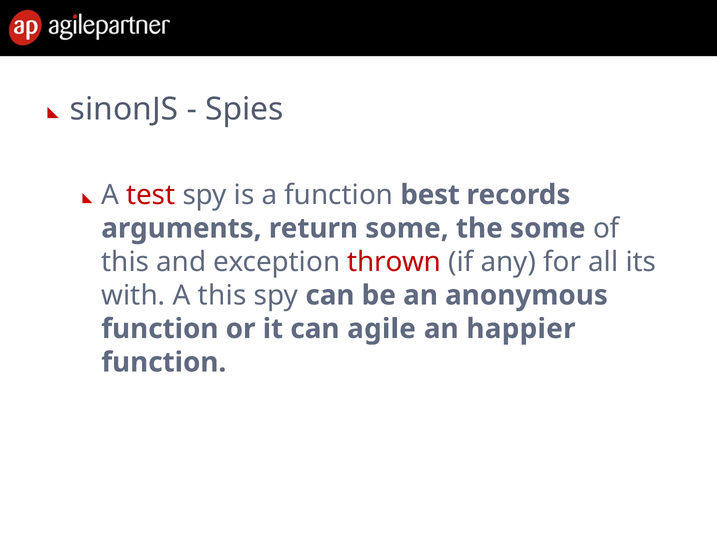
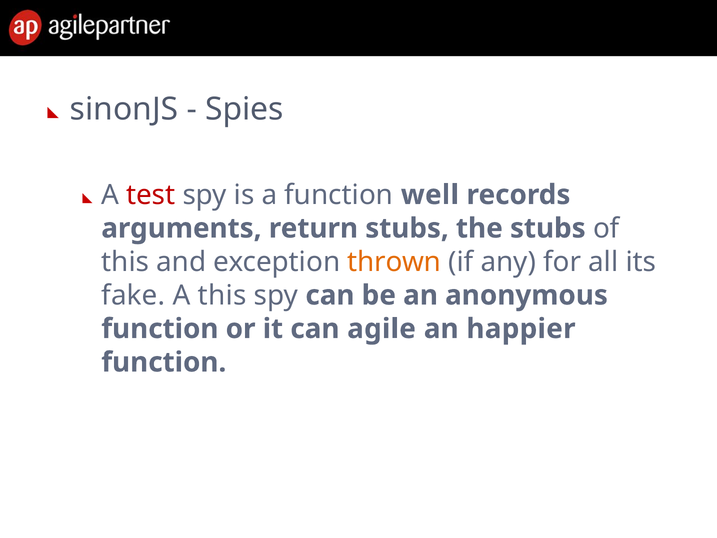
best: best -> well (430, 195)
return some: some -> stubs (407, 228)
the some: some -> stubs (548, 228)
thrown colour: red -> orange (394, 262)
with: with -> fake (133, 295)
